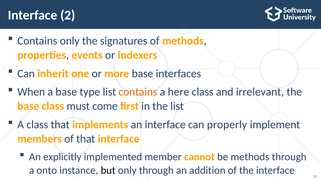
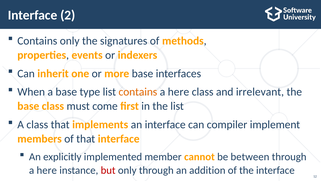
properly: properly -> compiler (227, 124)
be methods: methods -> between (250, 156)
onto: onto -> here (47, 170)
but colour: black -> red (108, 170)
